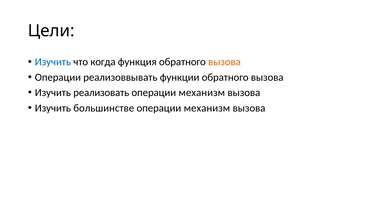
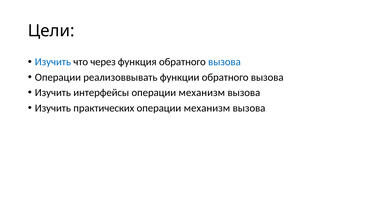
когда: когда -> через (103, 62)
вызова colour: orange -> blue (224, 62)
реализовать: реализовать -> интерфейсы (101, 93)
большинстве: большинстве -> практических (104, 108)
